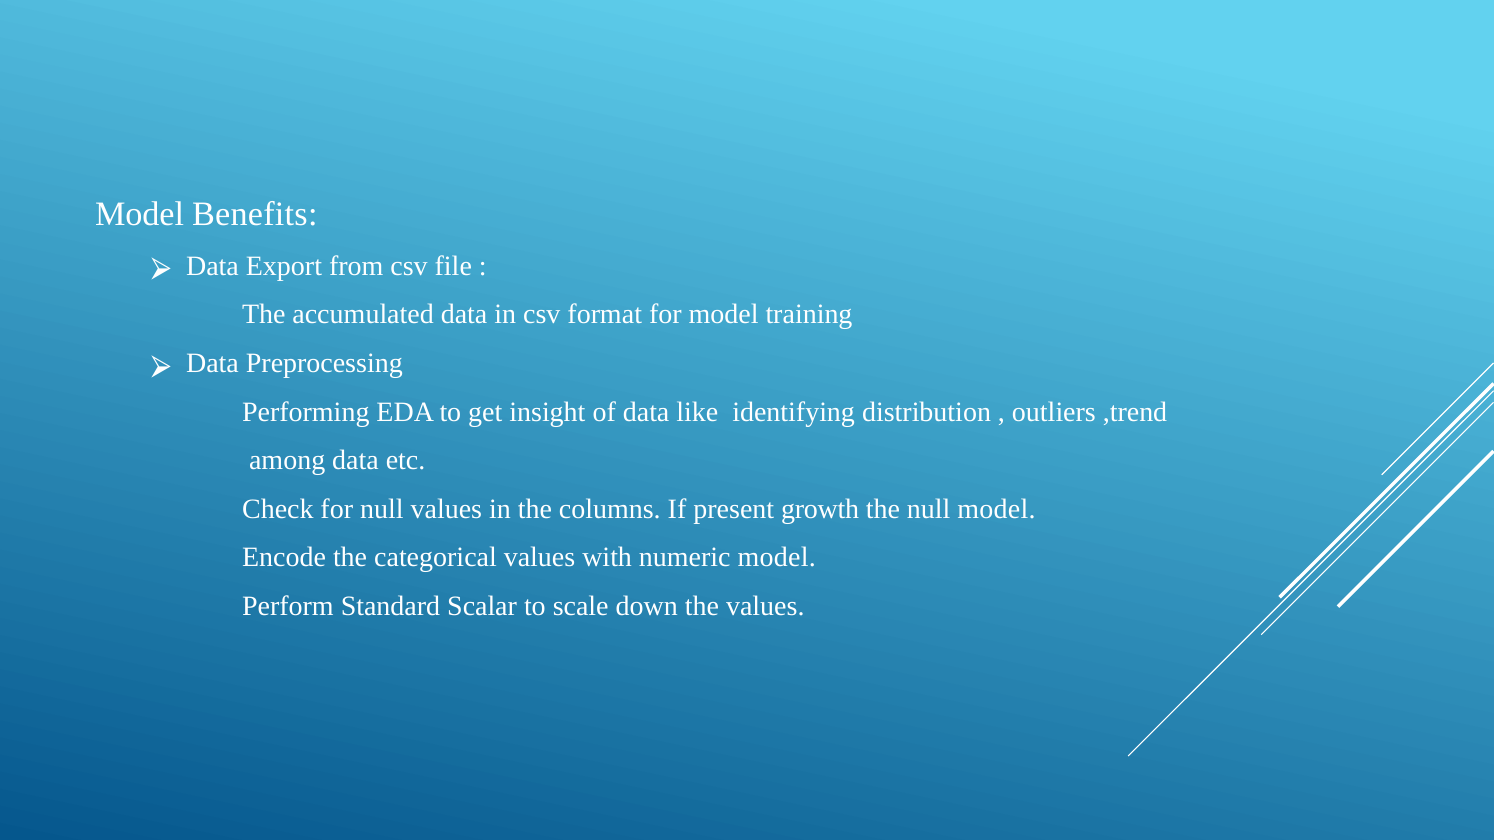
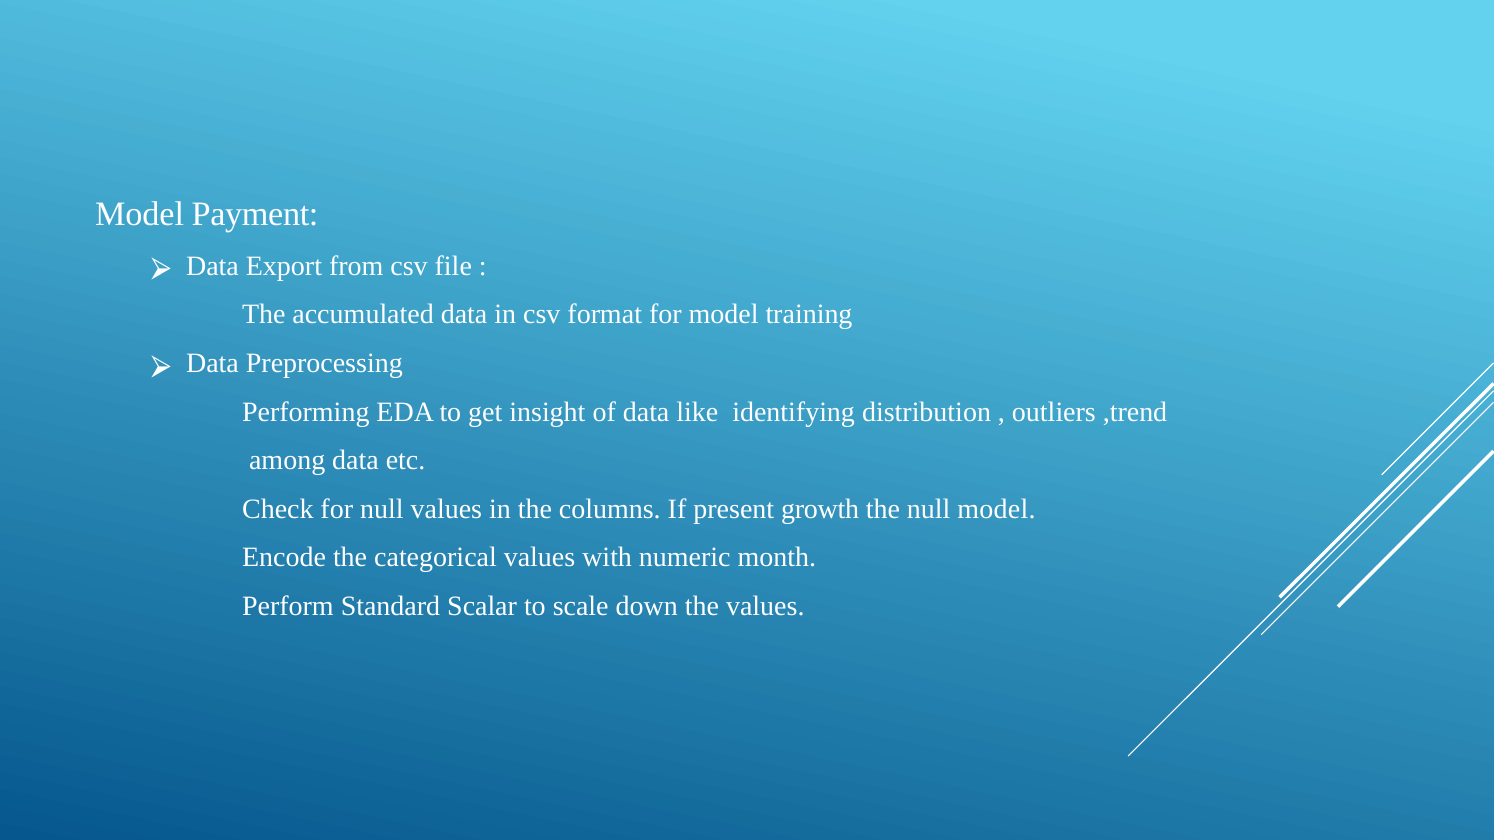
Benefits: Benefits -> Payment (255, 214)
numeric model: model -> month (777, 558)
